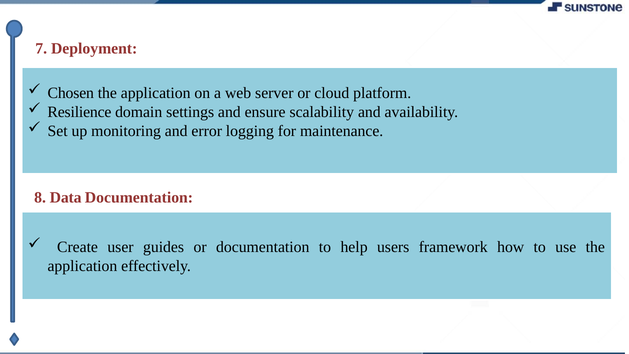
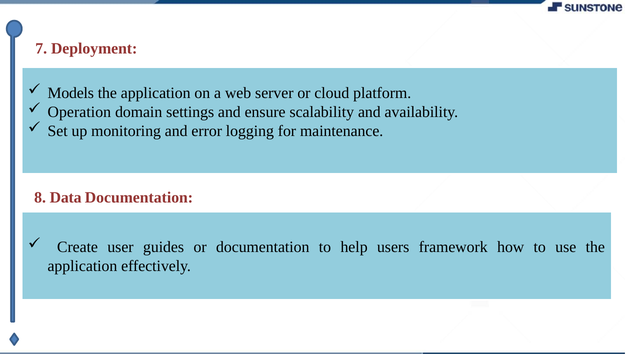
Chosen: Chosen -> Models (71, 93)
Resilience: Resilience -> Operation (79, 112)
